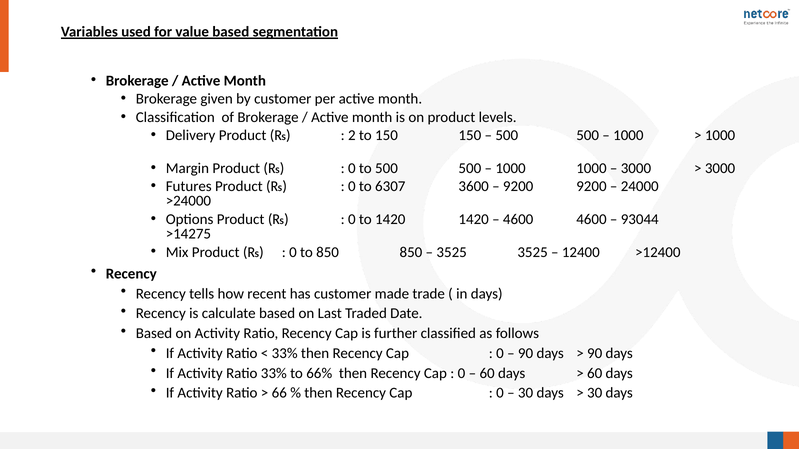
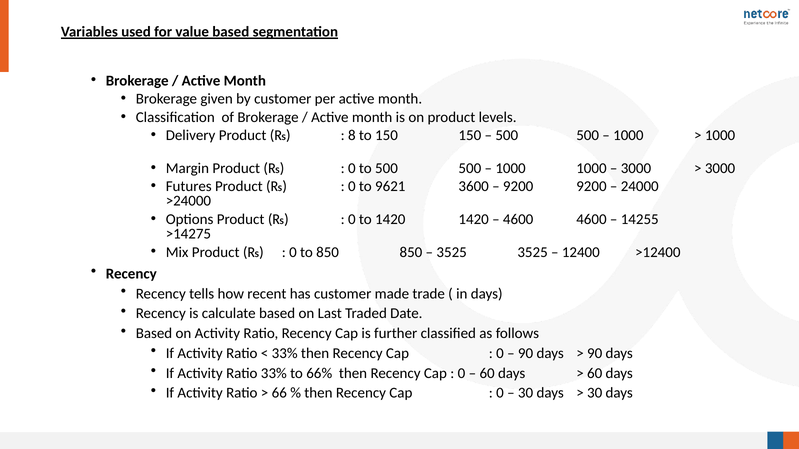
2: 2 -> 8 (352, 136)
6307: 6307 -> 9621 (390, 187)
93044: 93044 -> 14255 (640, 219)
